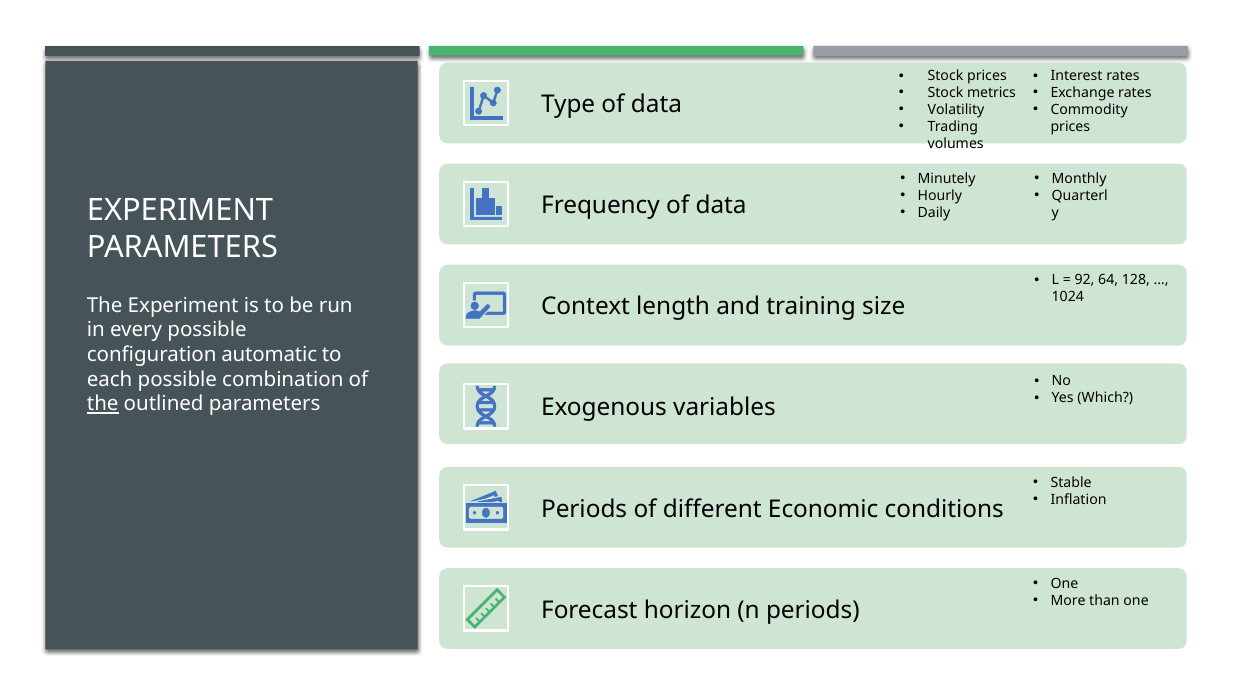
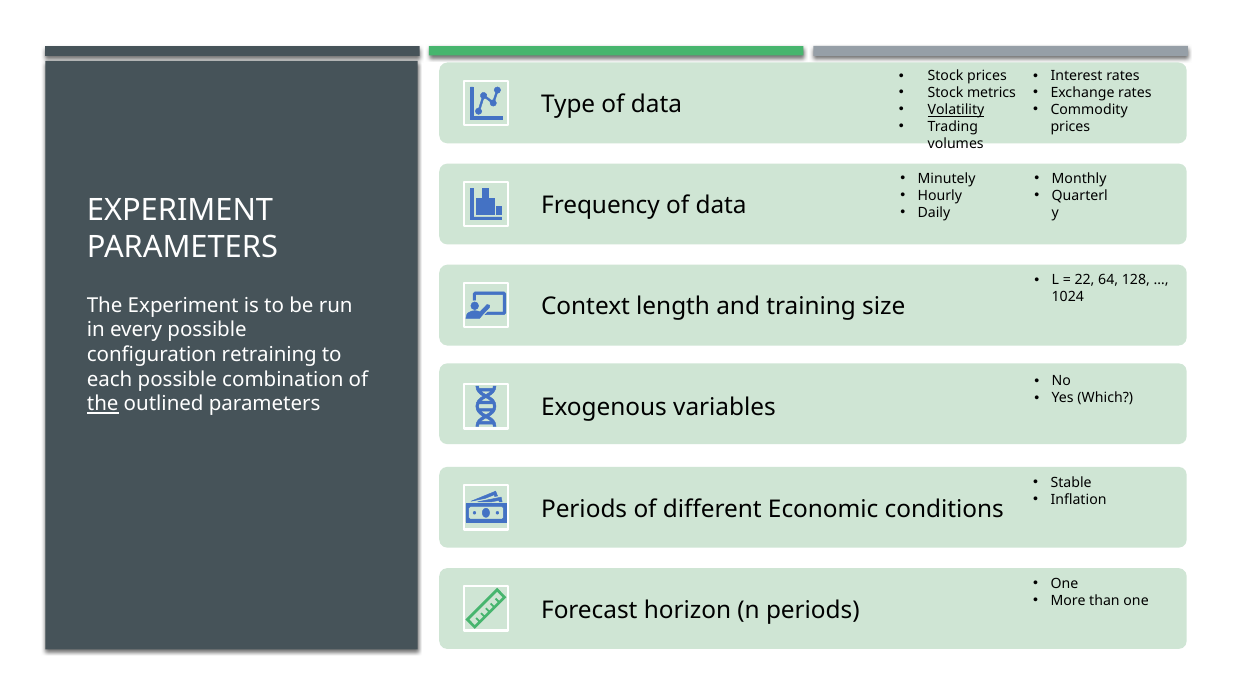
Volatility underline: none -> present (956, 110)
92: 92 -> 22 (1084, 280)
automatic: automatic -> retraining (269, 355)
